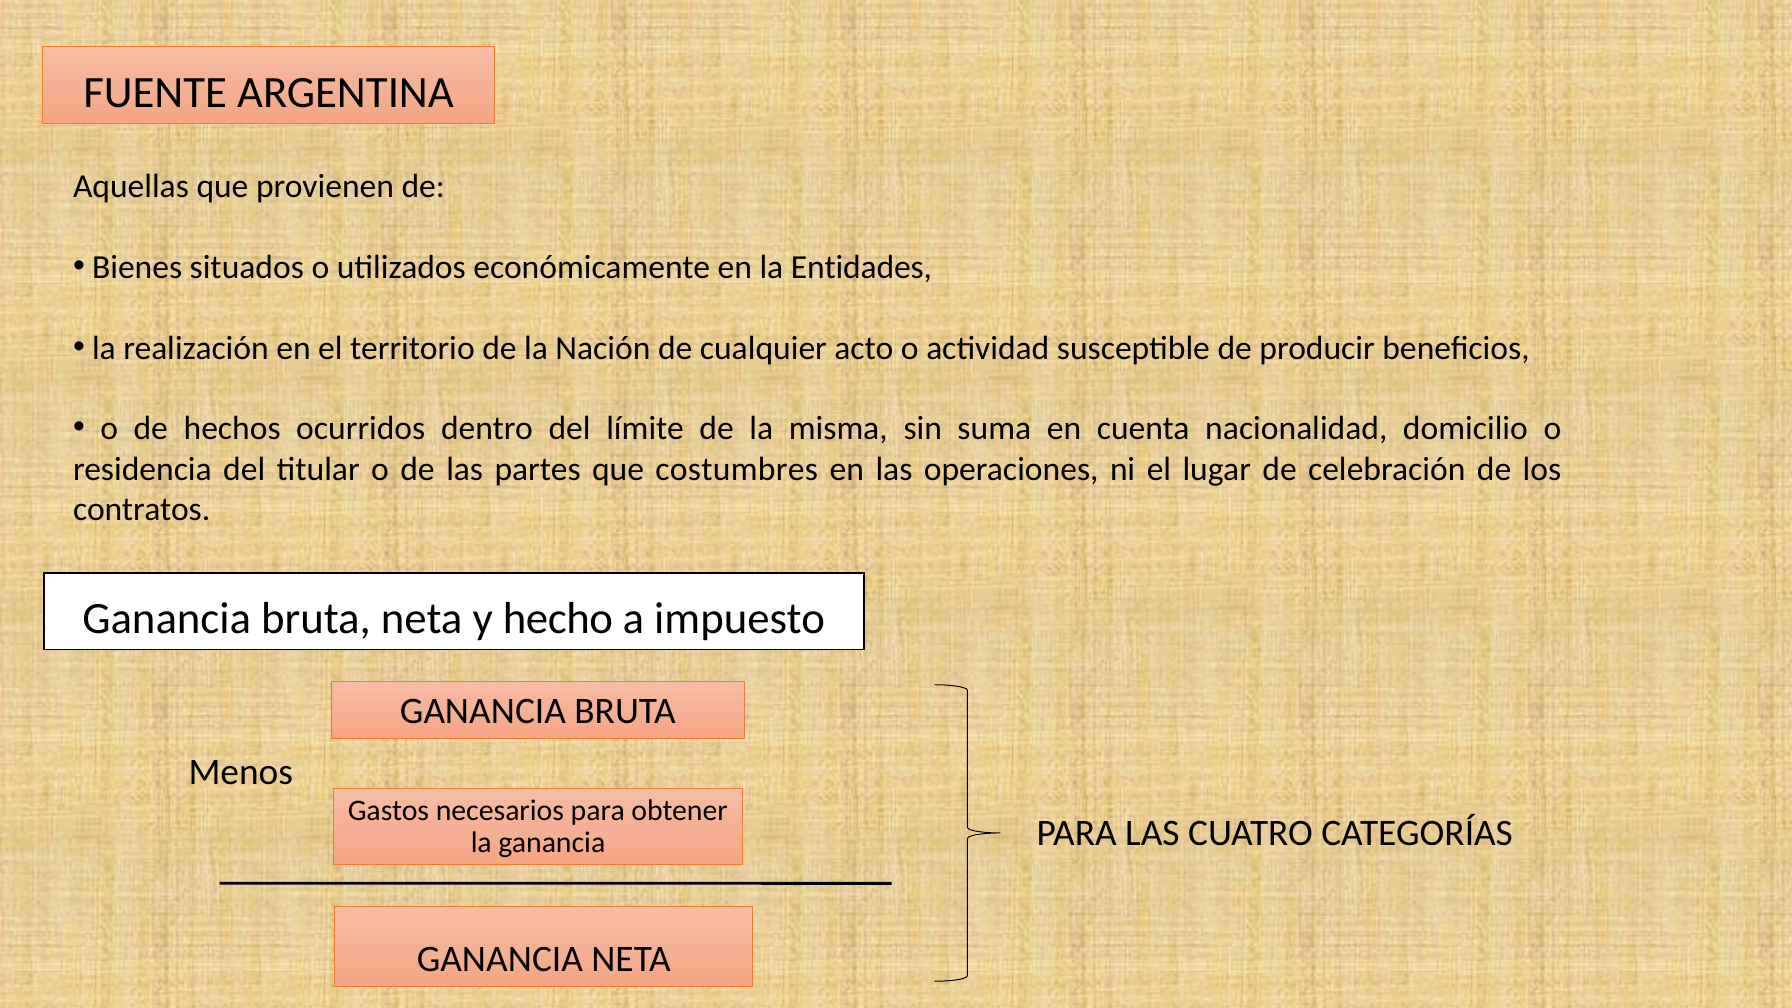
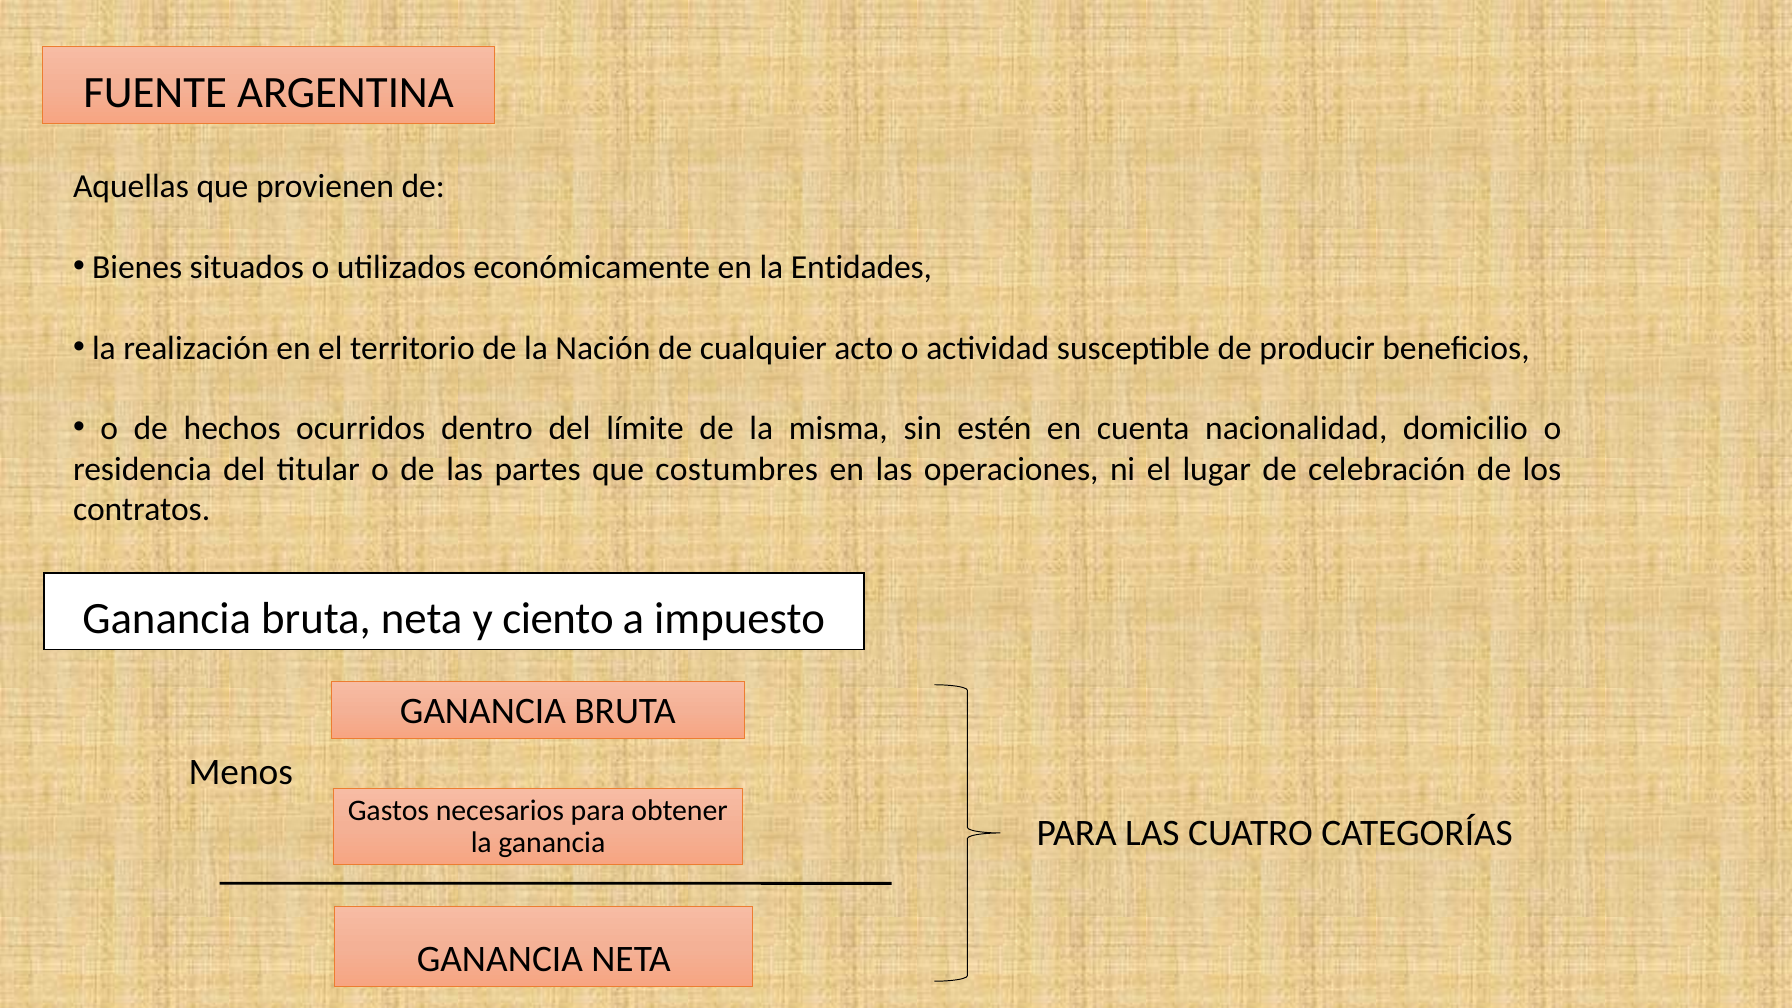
suma: suma -> estén (994, 429)
hecho: hecho -> ciento (558, 618)
